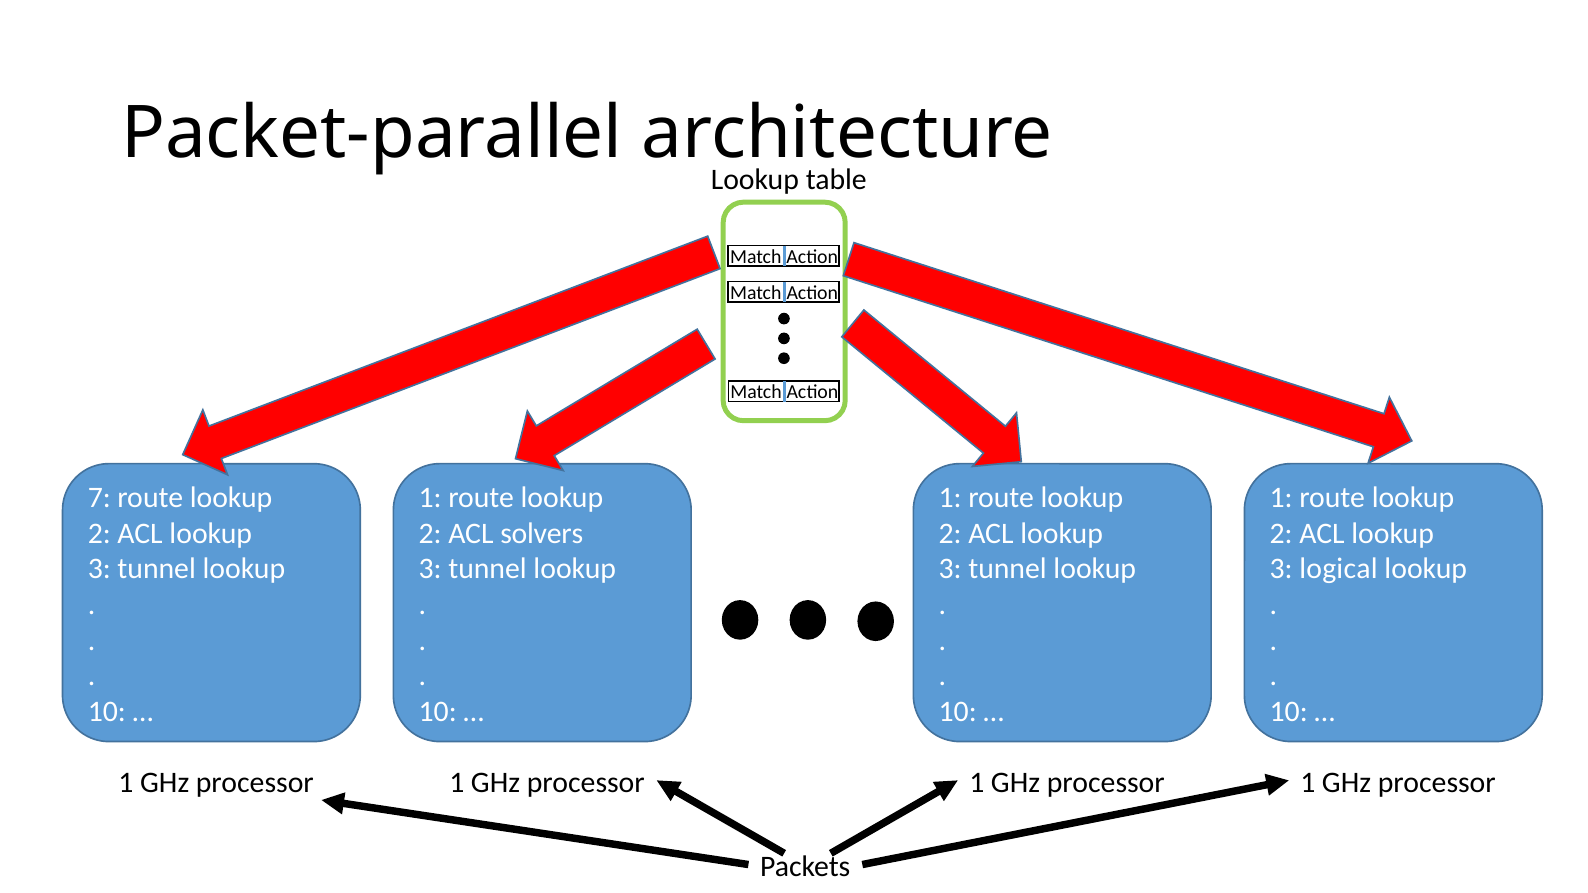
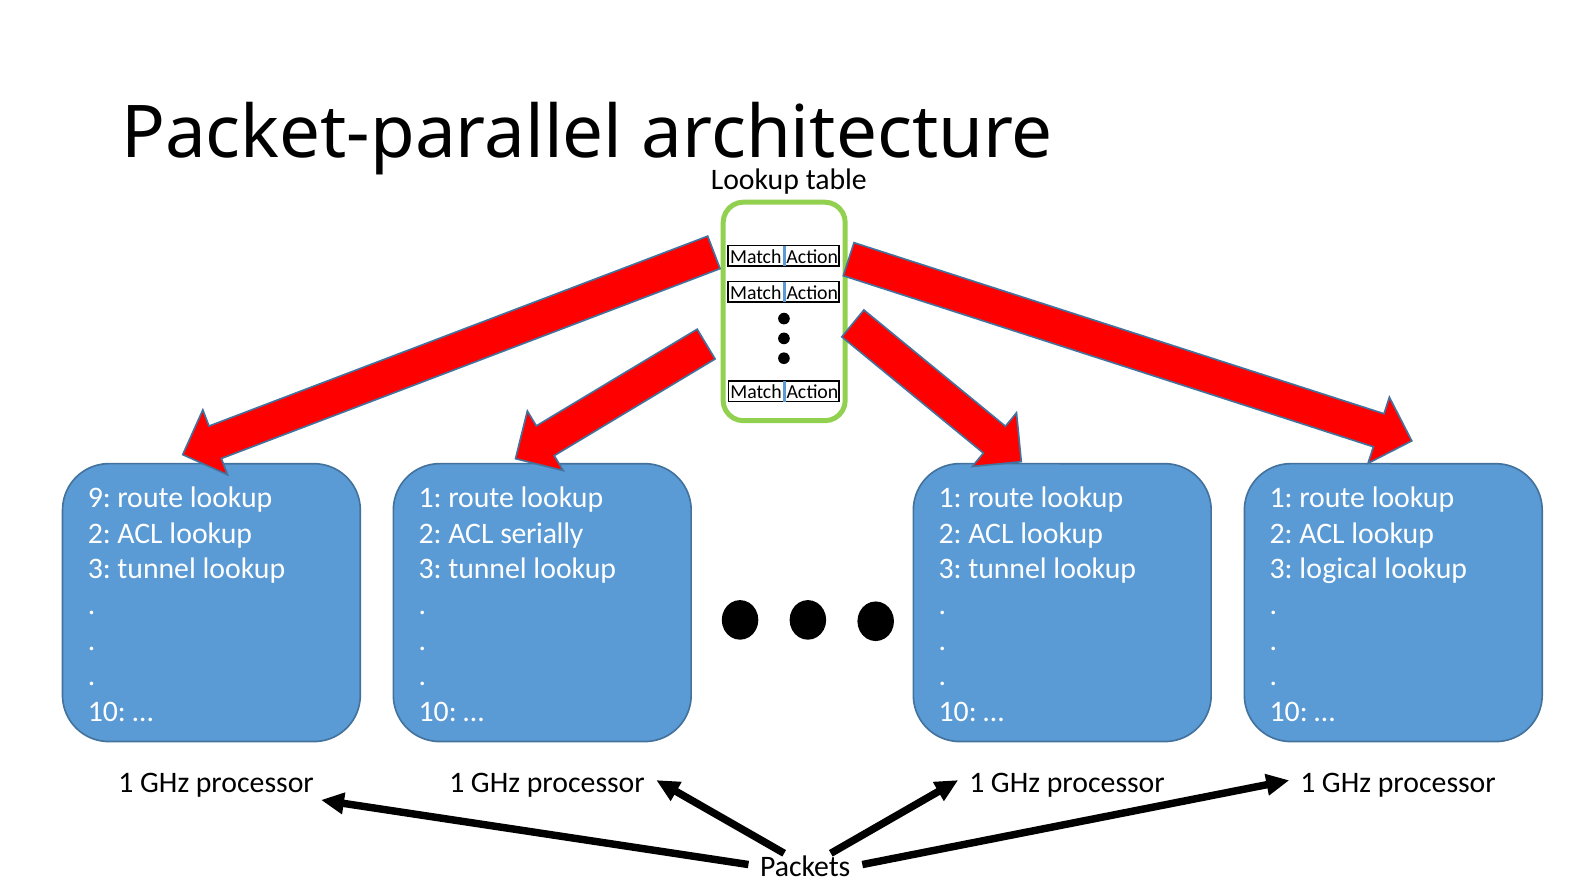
7: 7 -> 9 (99, 498)
solvers: solvers -> serially (542, 533)
